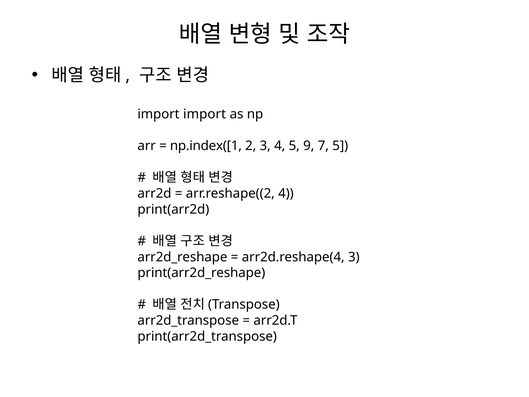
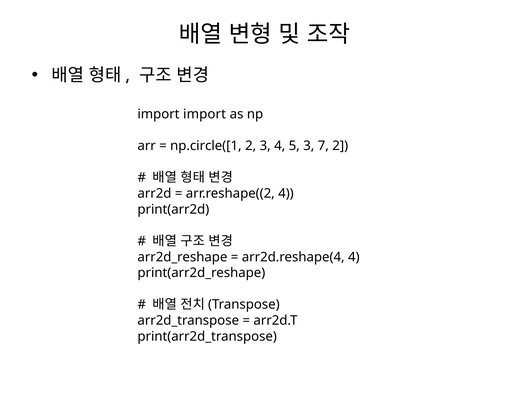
np.index([1: np.index([1 -> np.circle([1 (206, 146)
5 9: 9 -> 3 (309, 146)
7 5: 5 -> 2 (340, 146)
arr2d.reshape(4 3: 3 -> 4 (354, 257)
